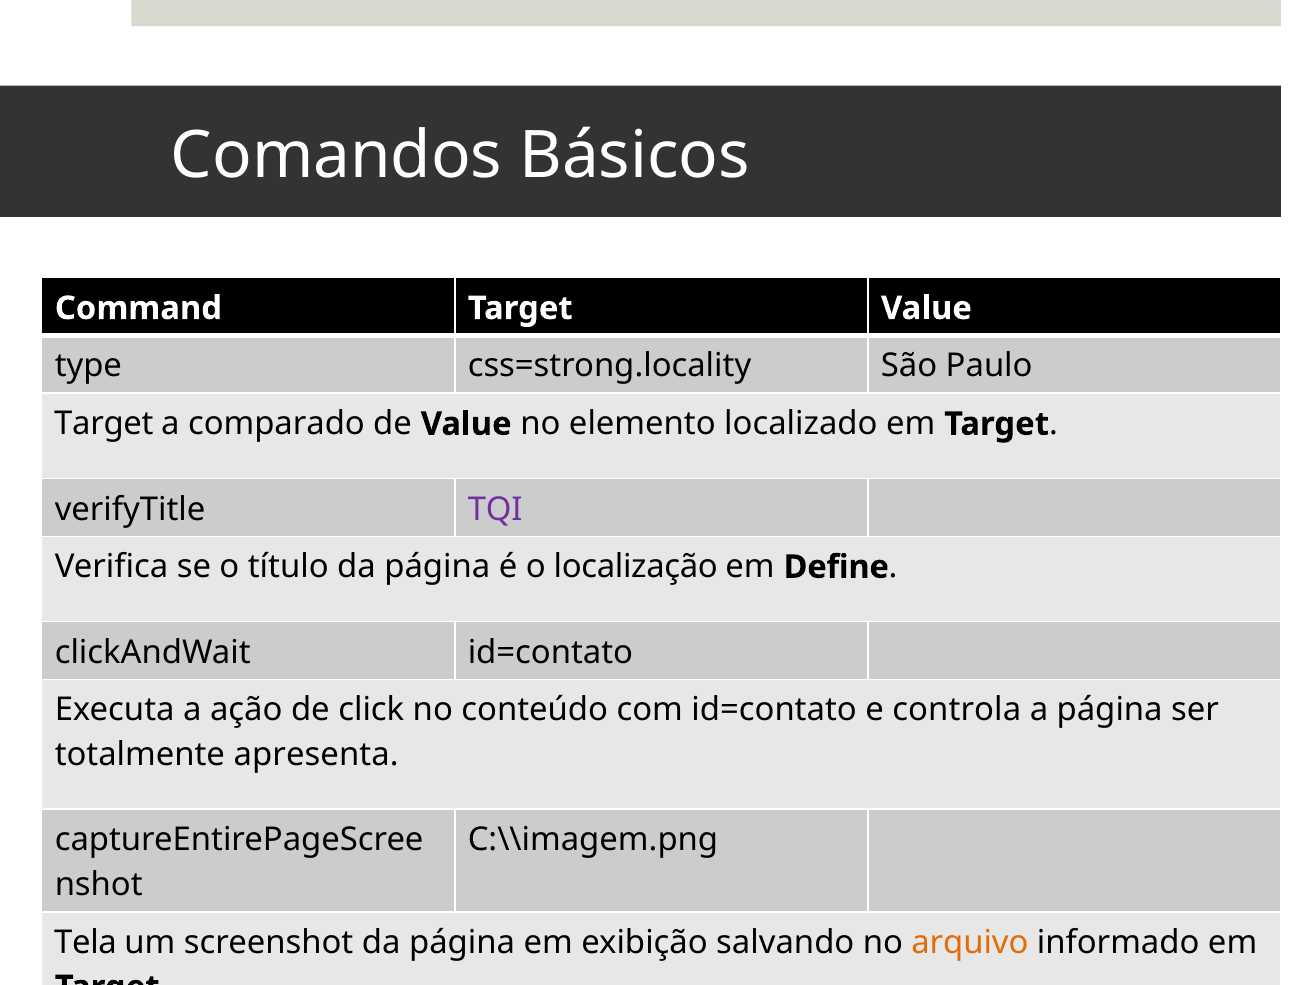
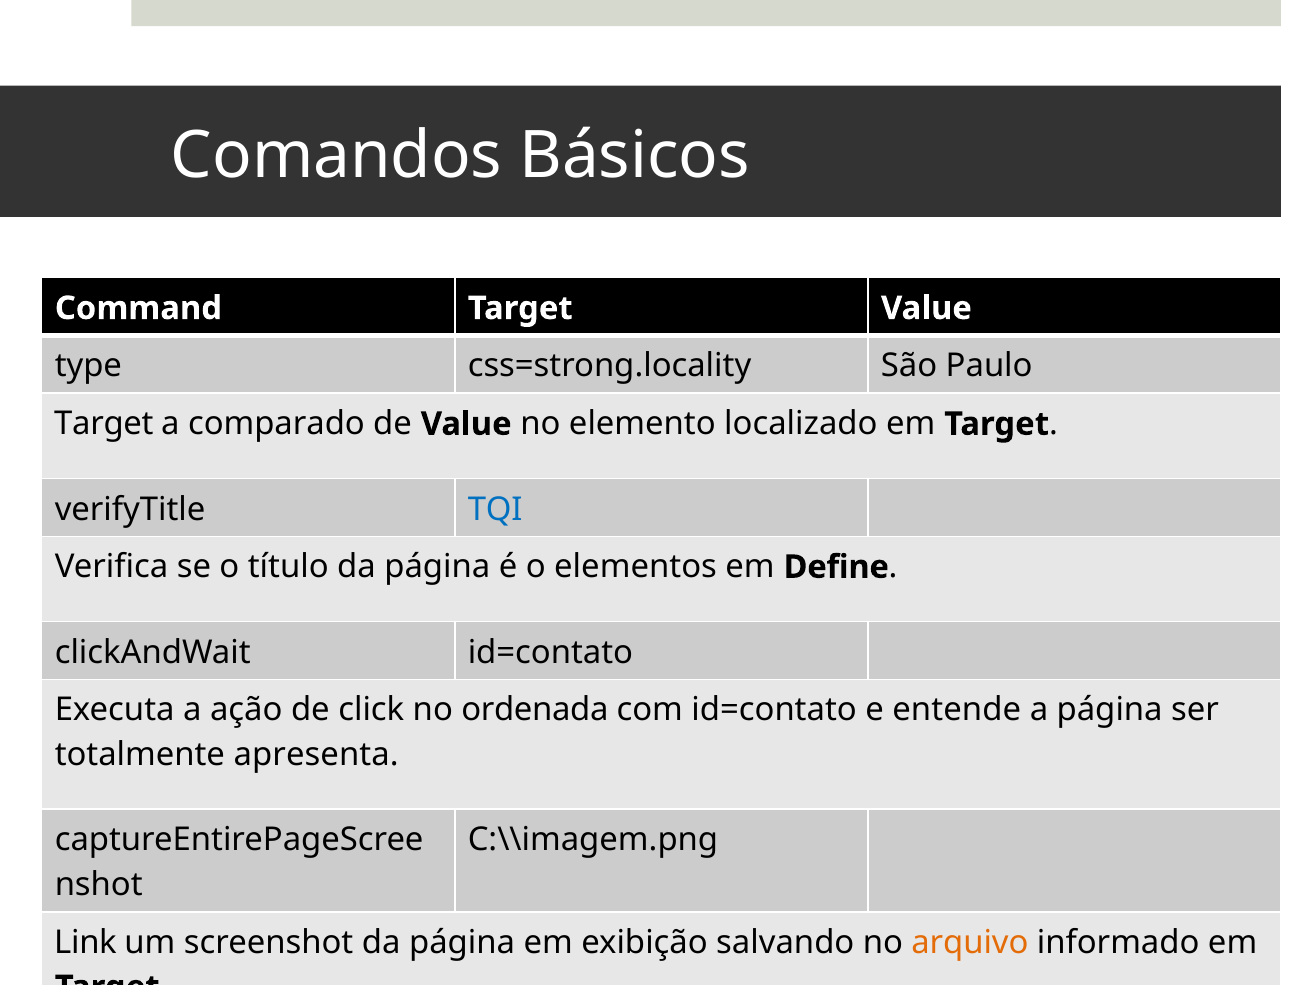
TQI colour: purple -> blue (495, 509)
localização: localização -> elementos (636, 567)
conteúdo: conteúdo -> ordenada (535, 710)
controla: controla -> entende (957, 710)
Tela: Tela -> Link (86, 943)
